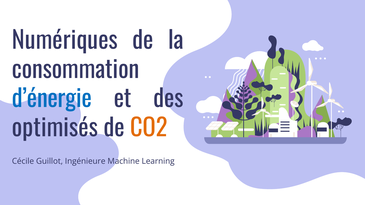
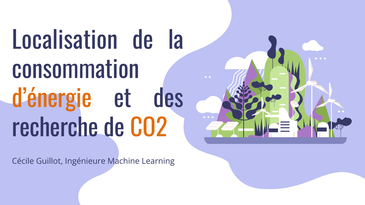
Numériques: Numériques -> Localisation (65, 41)
d’énergie colour: blue -> orange (52, 99)
optimisés: optimisés -> recherche (55, 129)
